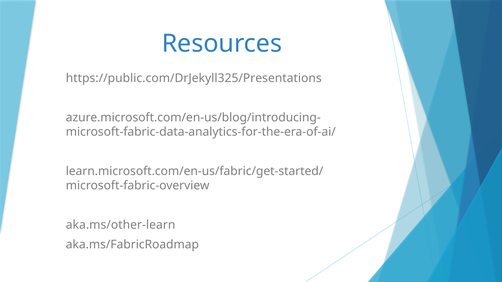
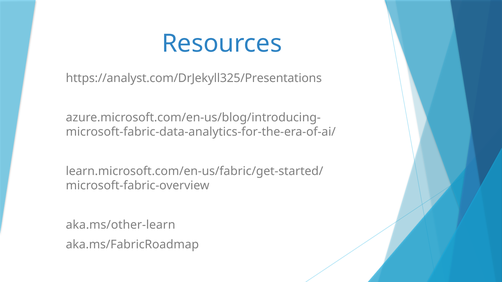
https://public.com/DrJekyll325/Presentations: https://public.com/DrJekyll325/Presentations -> https://analyst.com/DrJekyll325/Presentations (194, 78)
